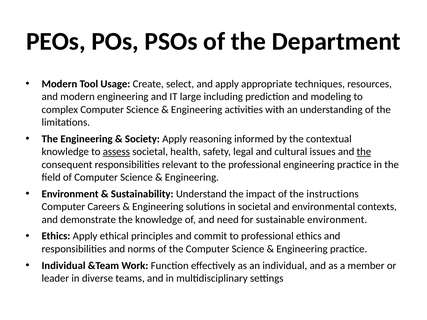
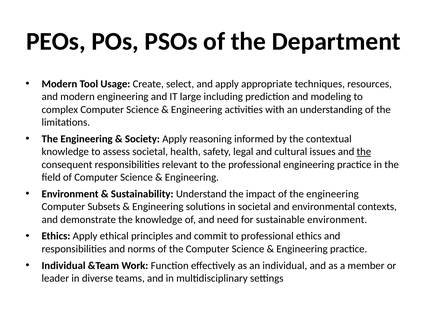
assess underline: present -> none (116, 152)
of the instructions: instructions -> engineering (333, 194)
Careers: Careers -> Subsets (104, 207)
